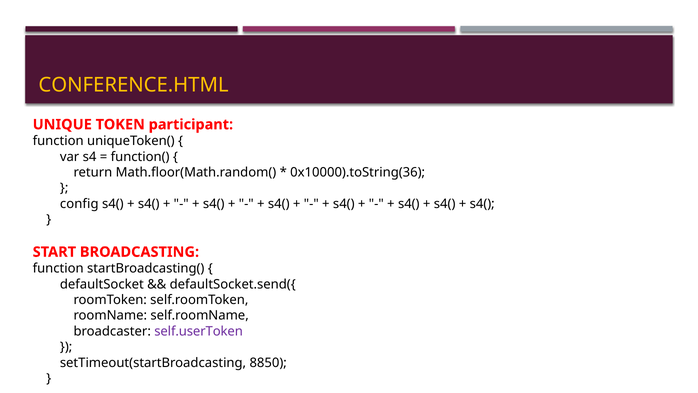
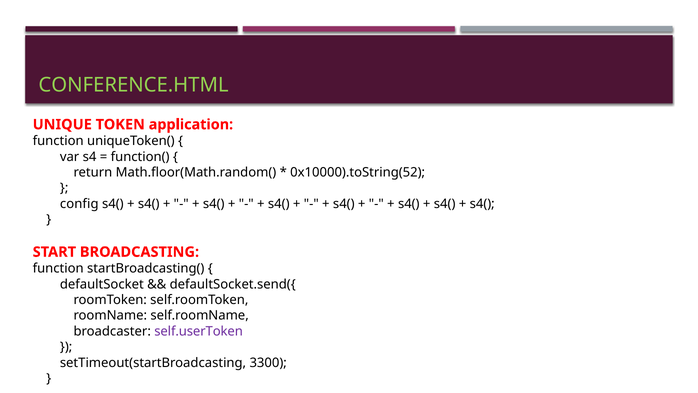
CONFERENCE.HTML colour: yellow -> light green (134, 85)
participant: participant -> application (191, 124)
0x10000).toString(36: 0x10000).toString(36 -> 0x10000).toString(52 (358, 172)
8850: 8850 -> 3300 (268, 362)
